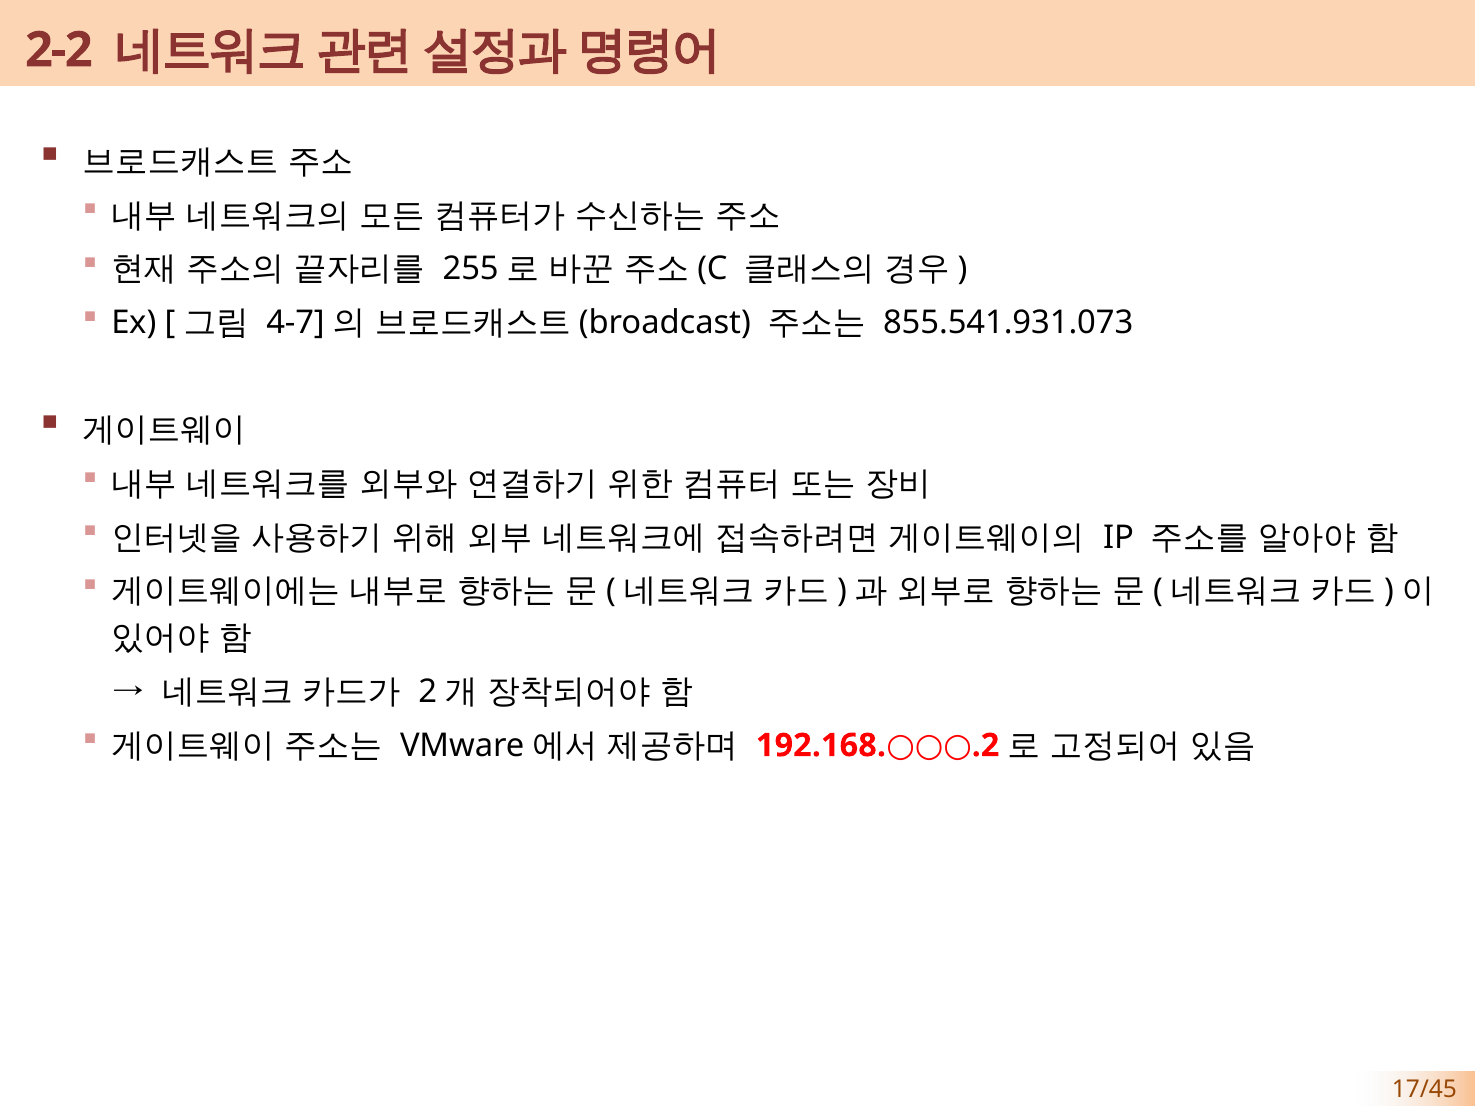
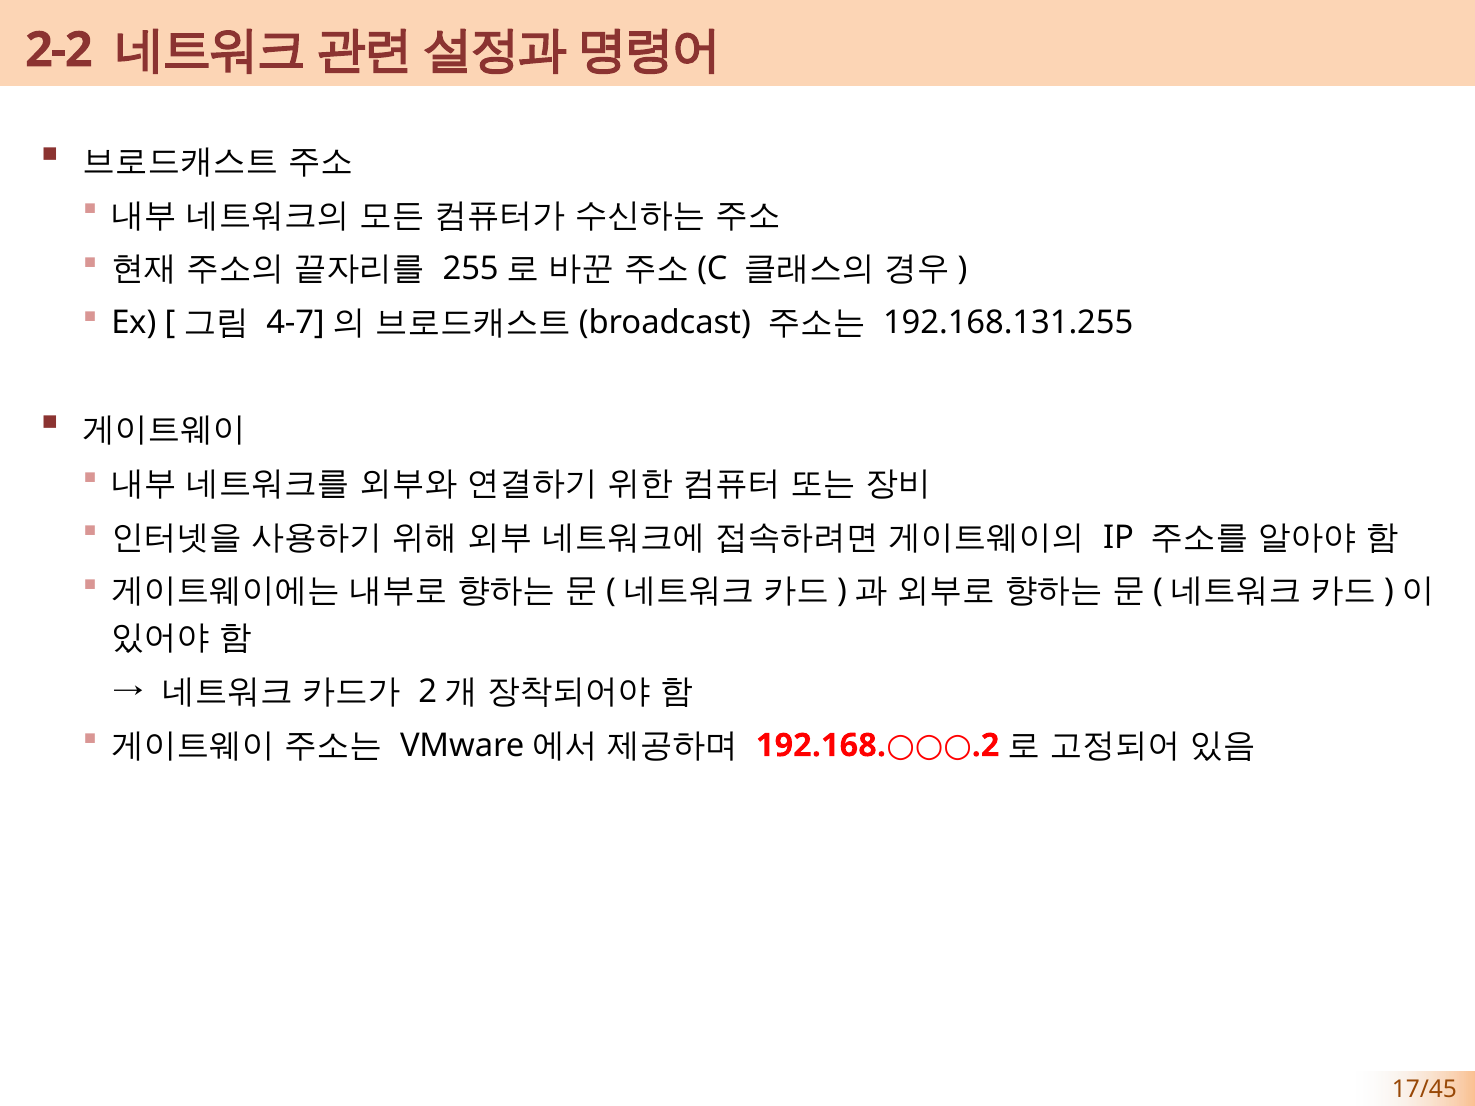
855.541.931.073: 855.541.931.073 -> 192.168.131.255 (1008, 323)
